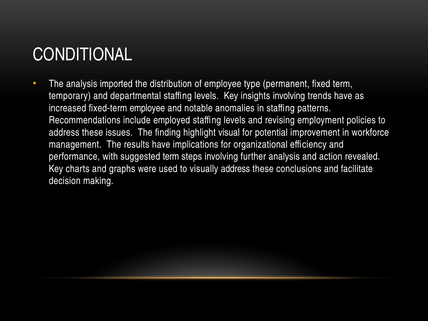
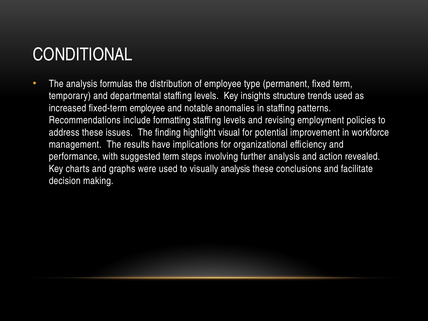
imported: imported -> formulas (116, 84)
insights involving: involving -> structure (289, 96)
trends have: have -> used (343, 96)
employed: employed -> formatting (172, 120)
visually address: address -> analysis (235, 169)
